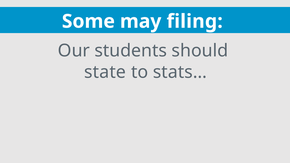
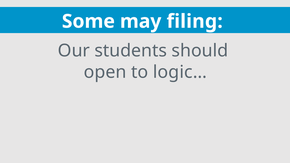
state: state -> open (105, 72)
stats…: stats… -> logic… (180, 72)
